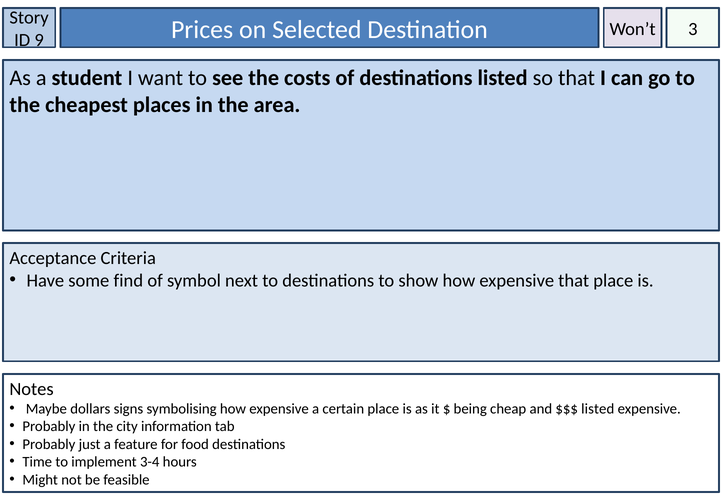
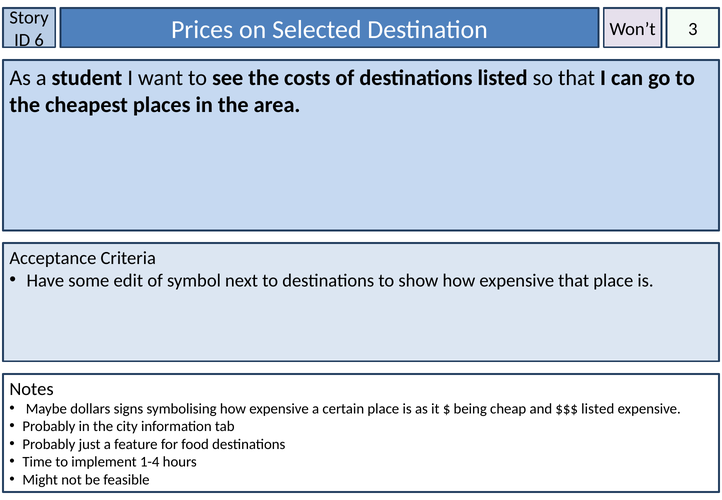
9: 9 -> 6 (39, 40)
find: find -> edit (128, 280)
3-4: 3-4 -> 1-4 (150, 462)
